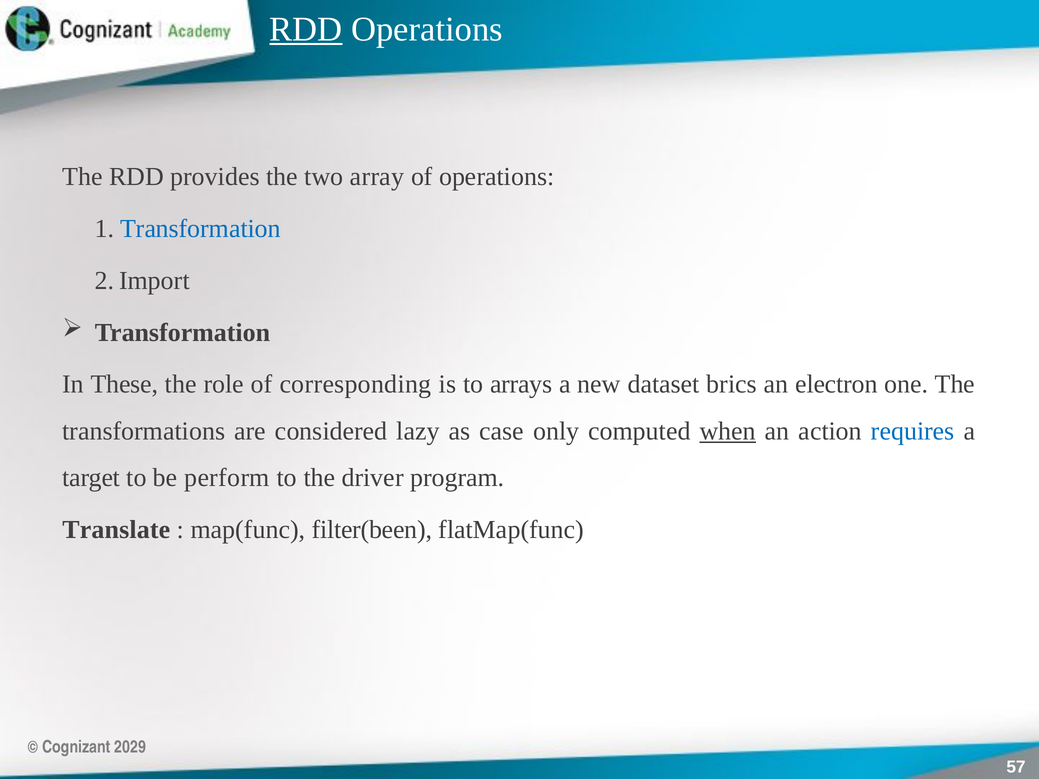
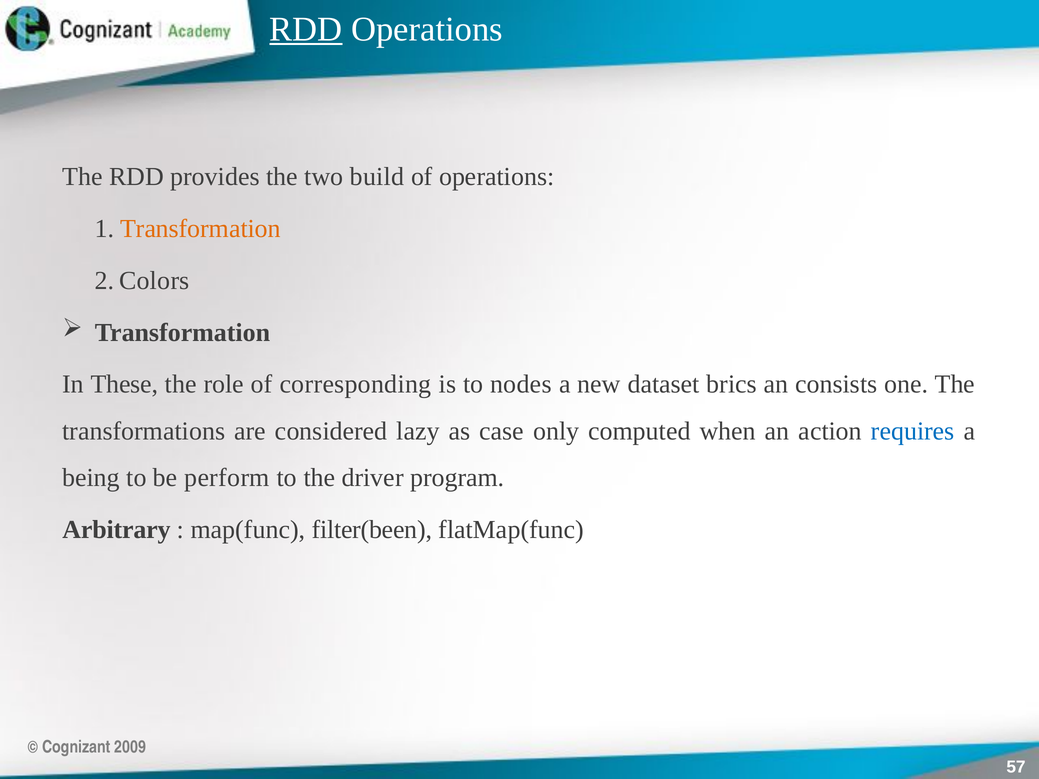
array: array -> build (377, 177)
Transformation colour: blue -> orange (200, 229)
Import: Import -> Colors (154, 281)
arrays: arrays -> nodes (521, 385)
electron: electron -> consists (836, 385)
when underline: present -> none (728, 431)
target: target -> being (91, 478)
Translate: Translate -> Arbitrary (116, 530)
2029: 2029 -> 2009 (130, 747)
